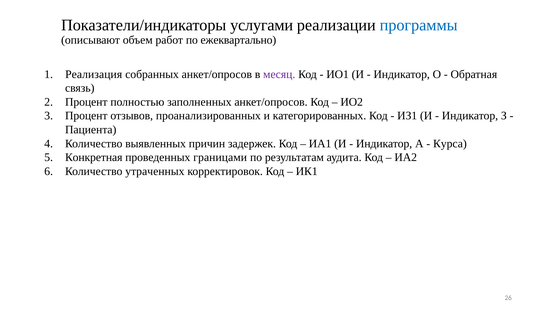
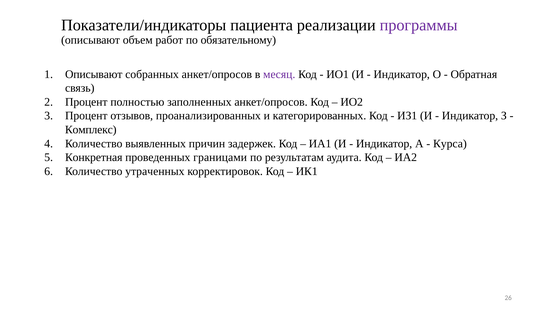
услугами: услугами -> пациента (262, 25)
программы colour: blue -> purple (419, 25)
ежеквартально: ежеквартально -> обязательному (238, 40)
Реализация: Реализация -> Описывают (94, 74)
Пациента: Пациента -> Комплекс (91, 130)
